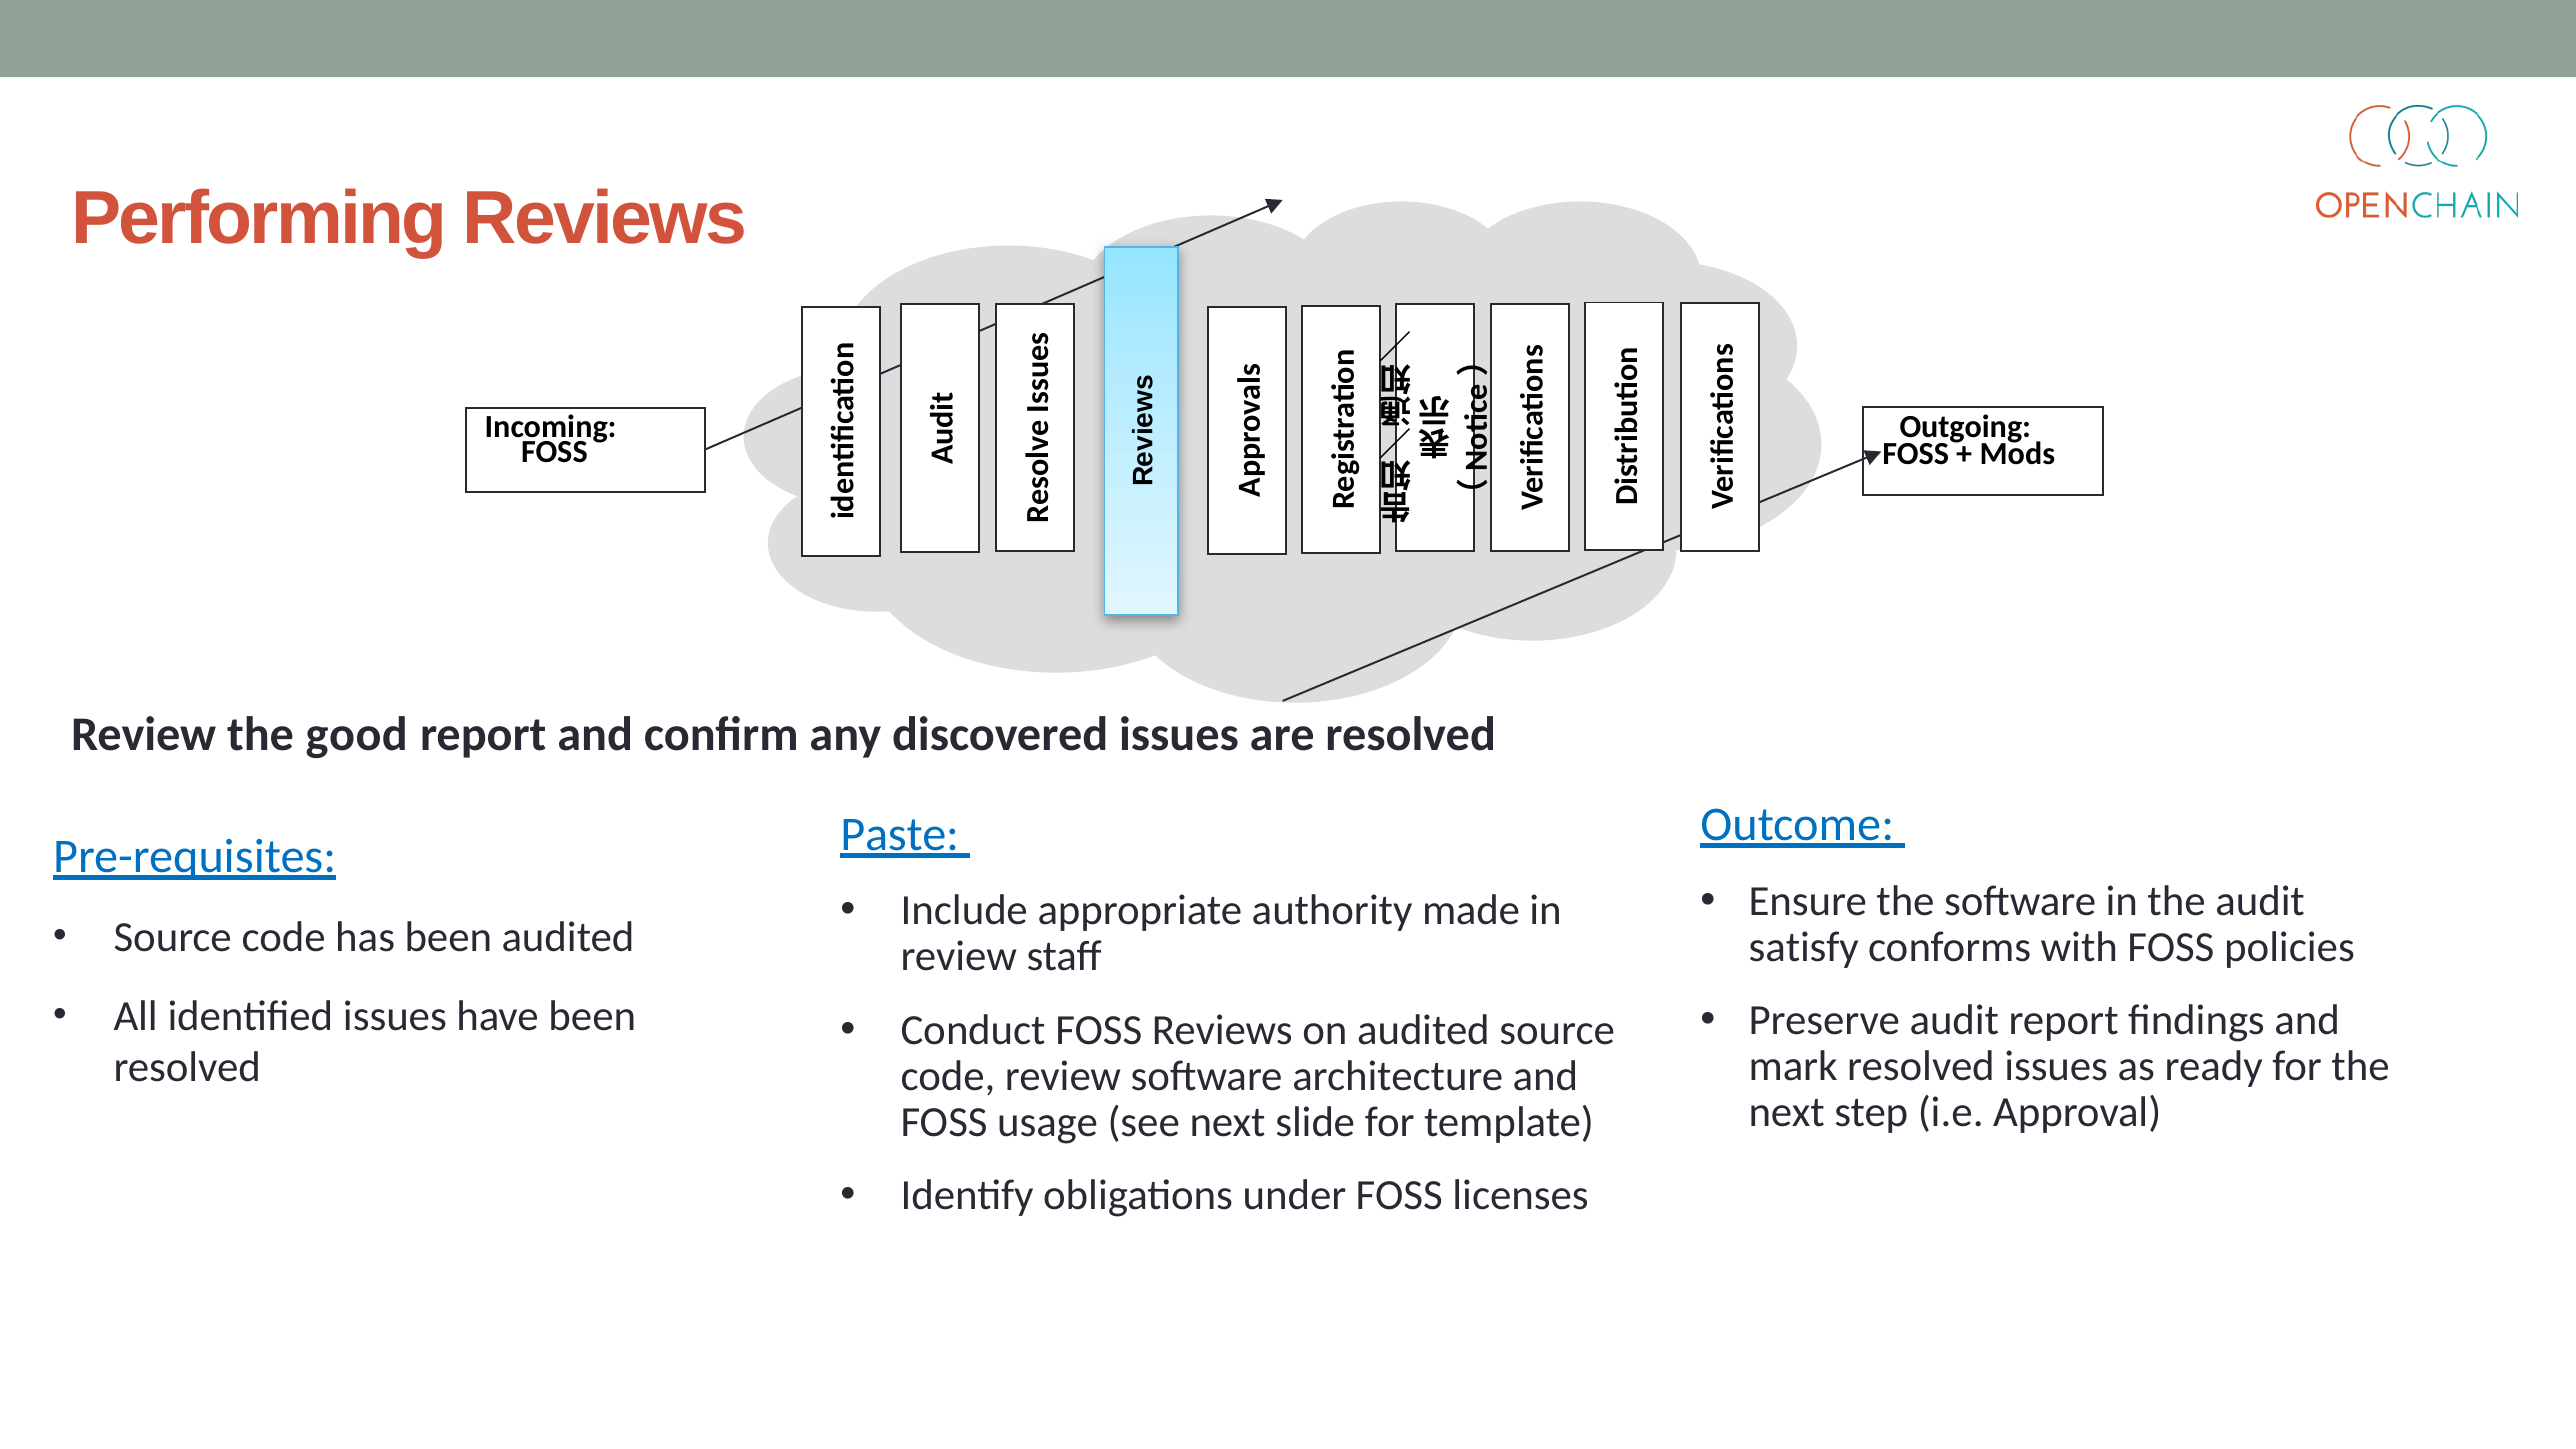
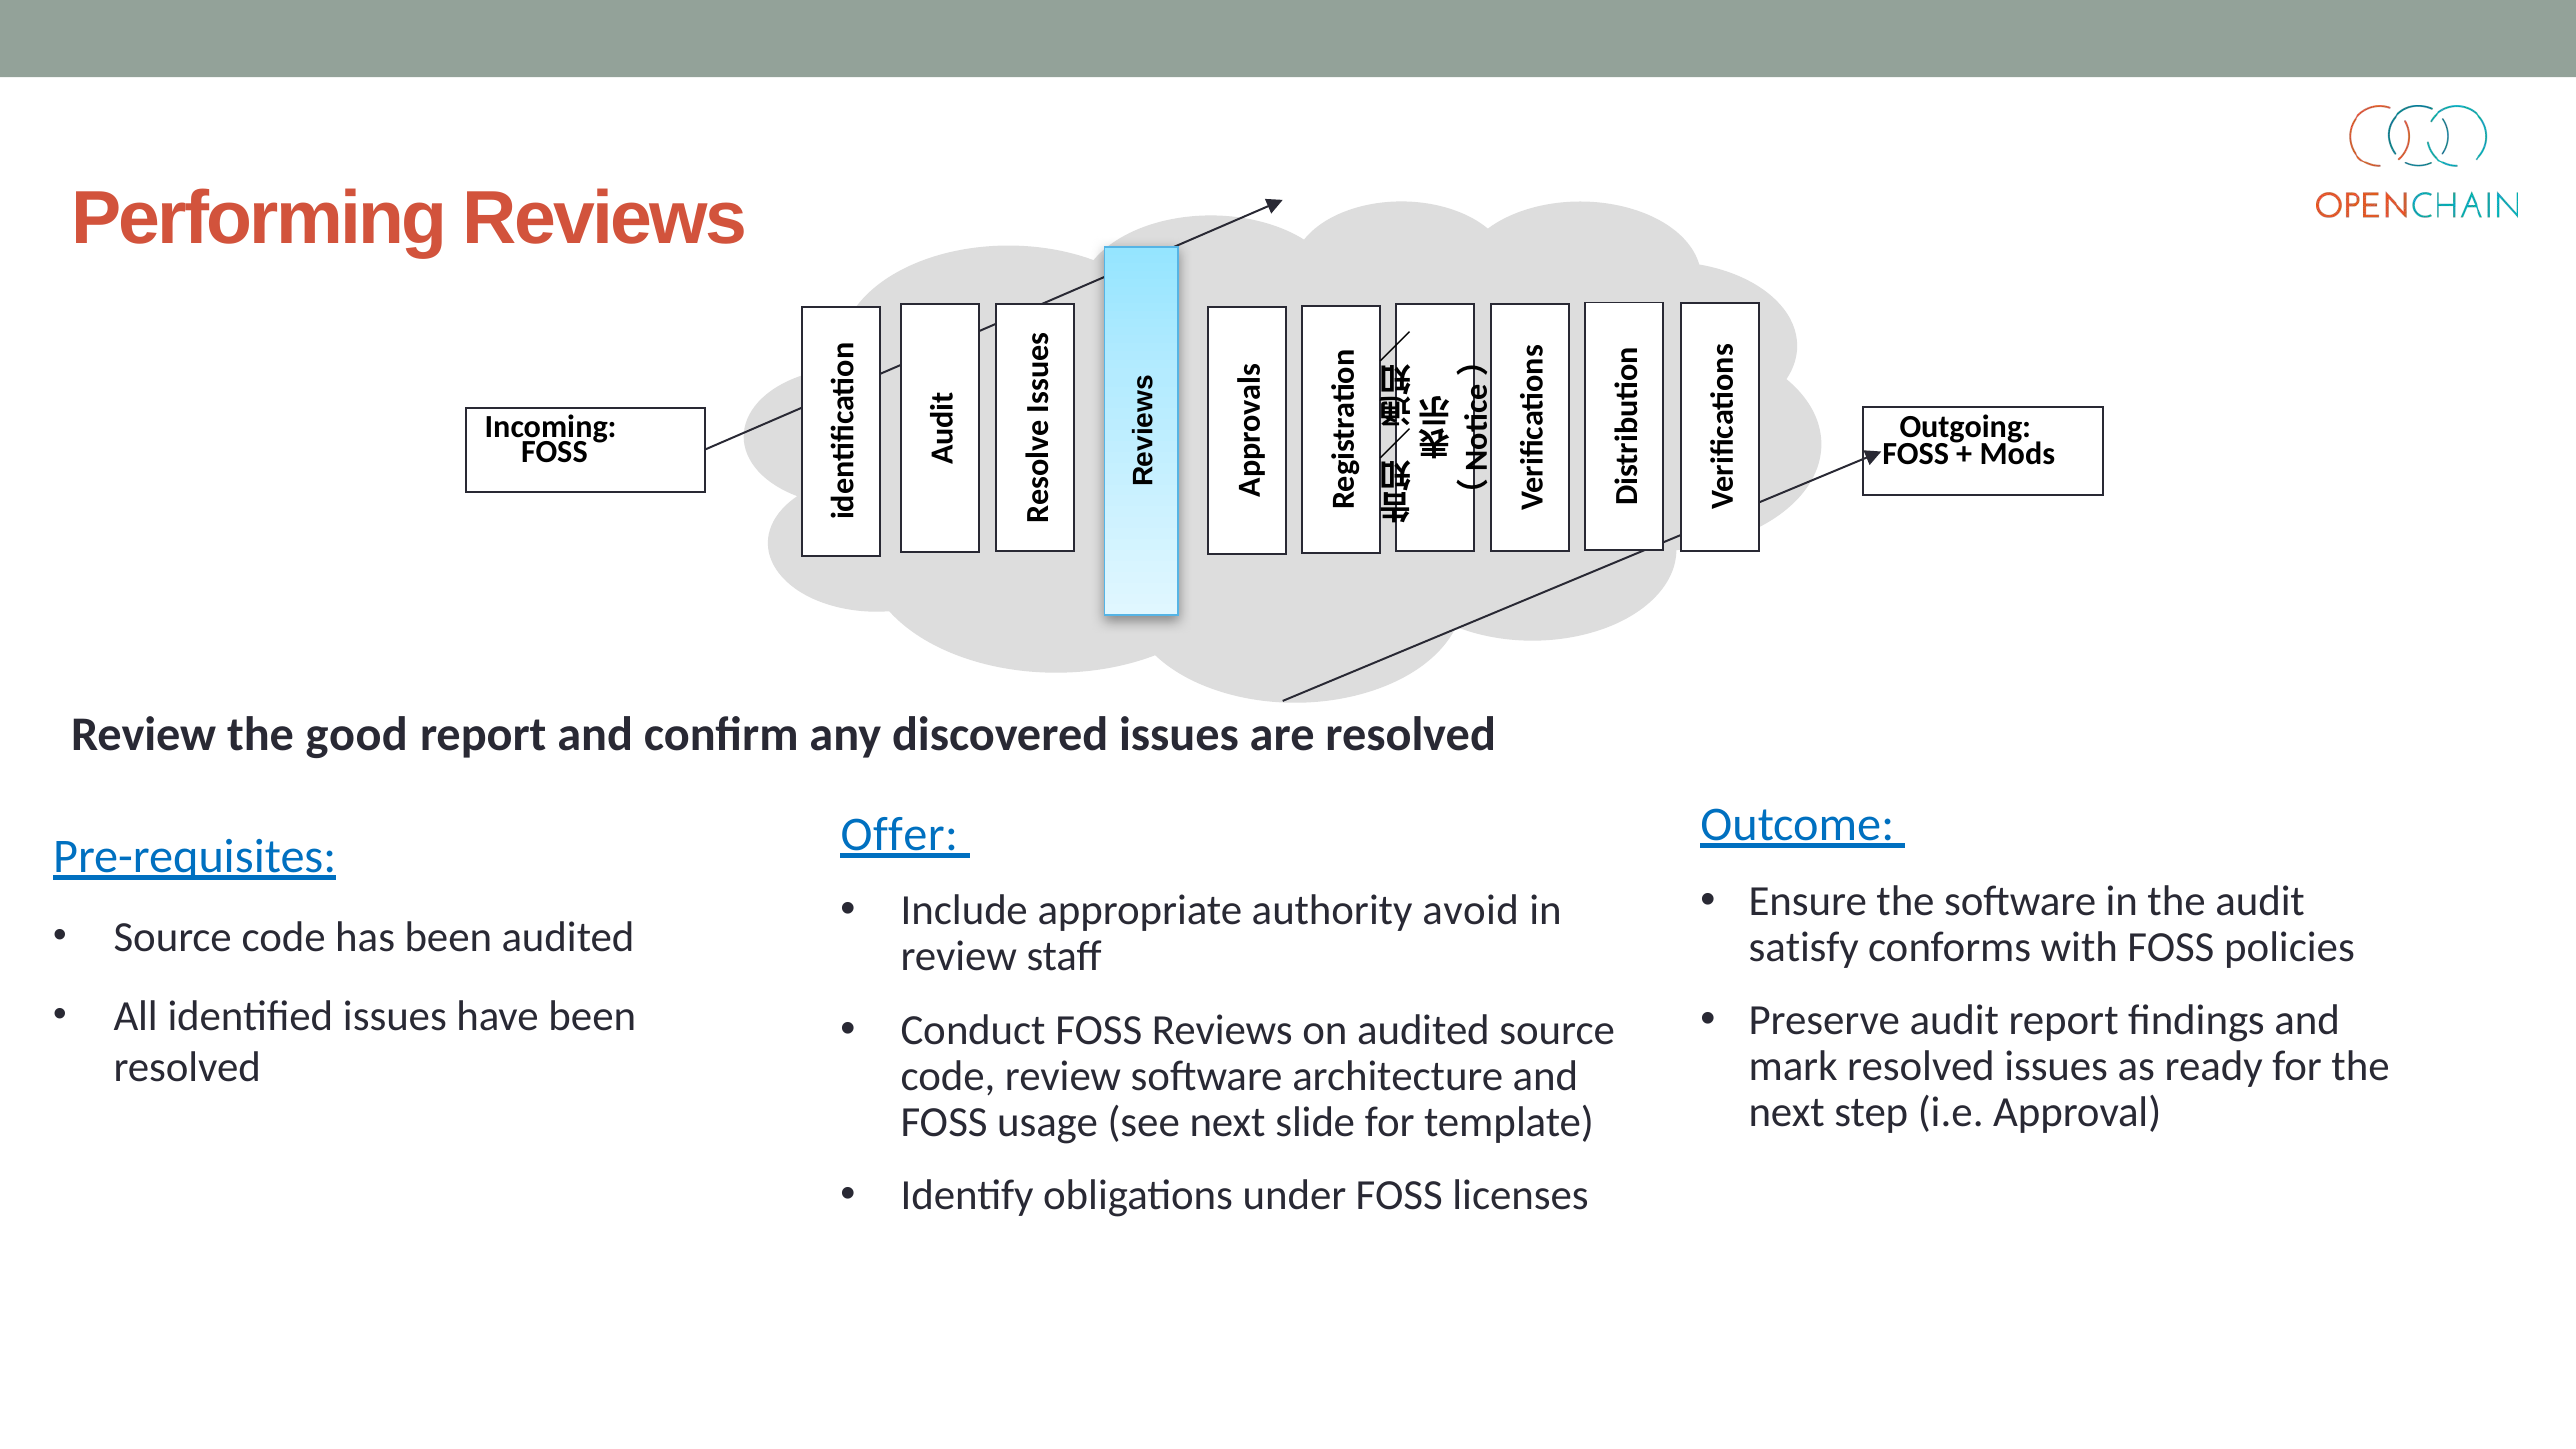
Paste: Paste -> Offer (899, 834)
made: made -> avoid (1471, 911)
